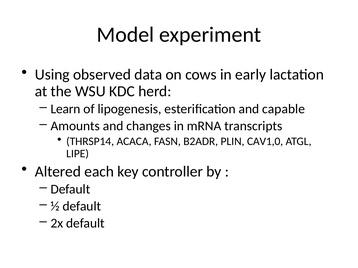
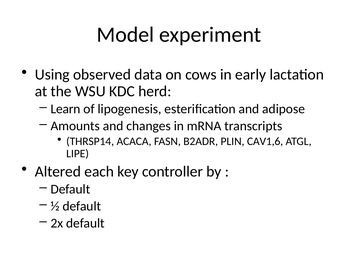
capable: capable -> adipose (284, 109)
CAV1,0: CAV1,0 -> CAV1,6 (265, 142)
